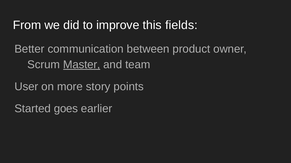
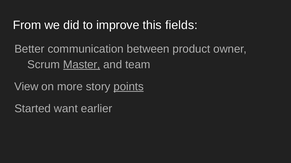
User: User -> View (26, 87)
points underline: none -> present (129, 87)
goes: goes -> want (66, 109)
